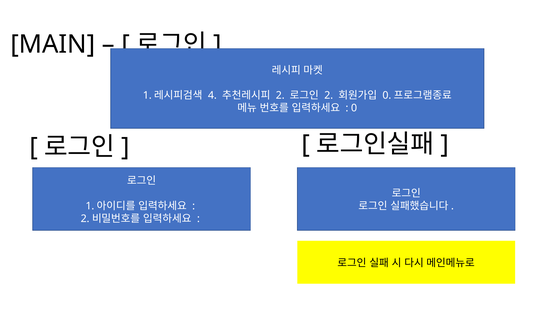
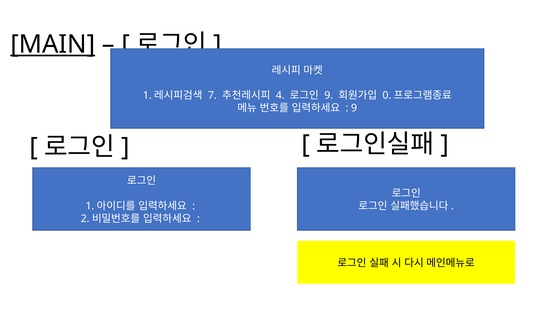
MAIN underline: none -> present (53, 44)
4: 4 -> 7 (212, 95)
2: 2 -> 4 (280, 95)
2: 2 -> 9 (329, 95)
0: 0 -> 9 (354, 108)
